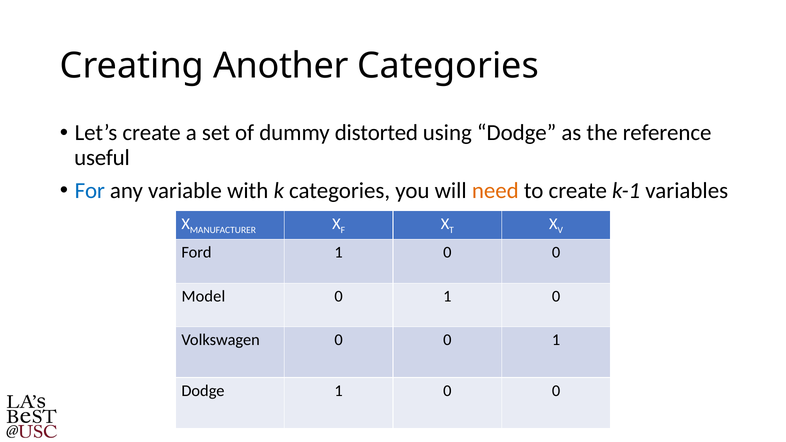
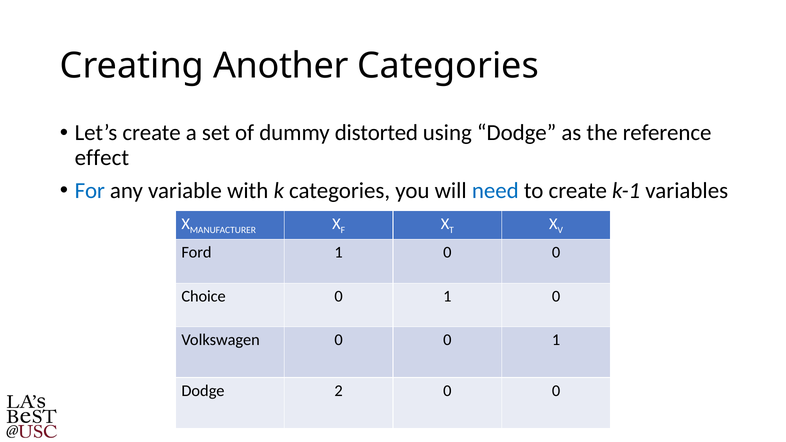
useful: useful -> effect (102, 158)
need colour: orange -> blue (495, 191)
Model: Model -> Choice (204, 297)
Dodge 1: 1 -> 2 (339, 391)
